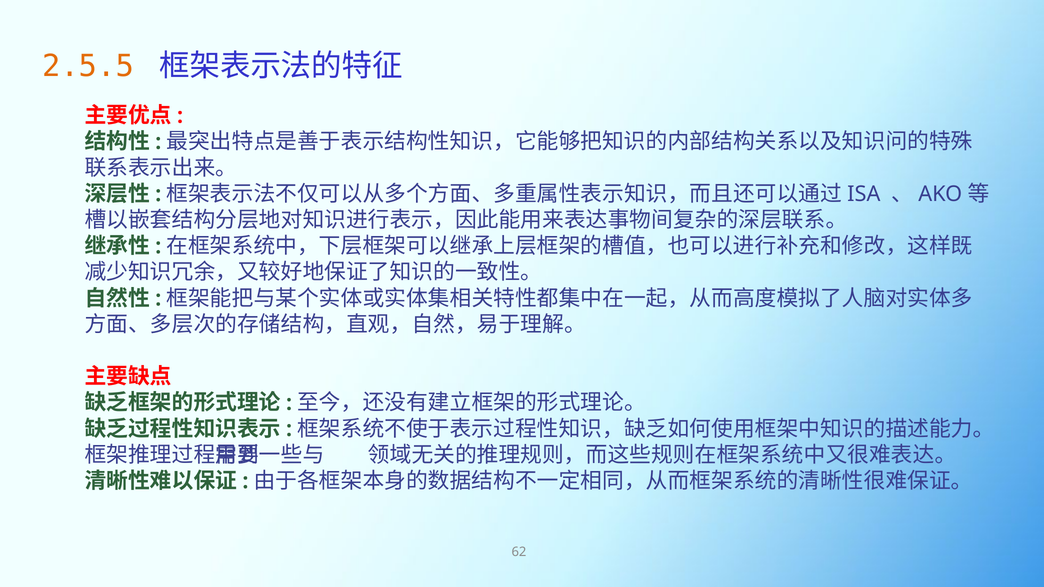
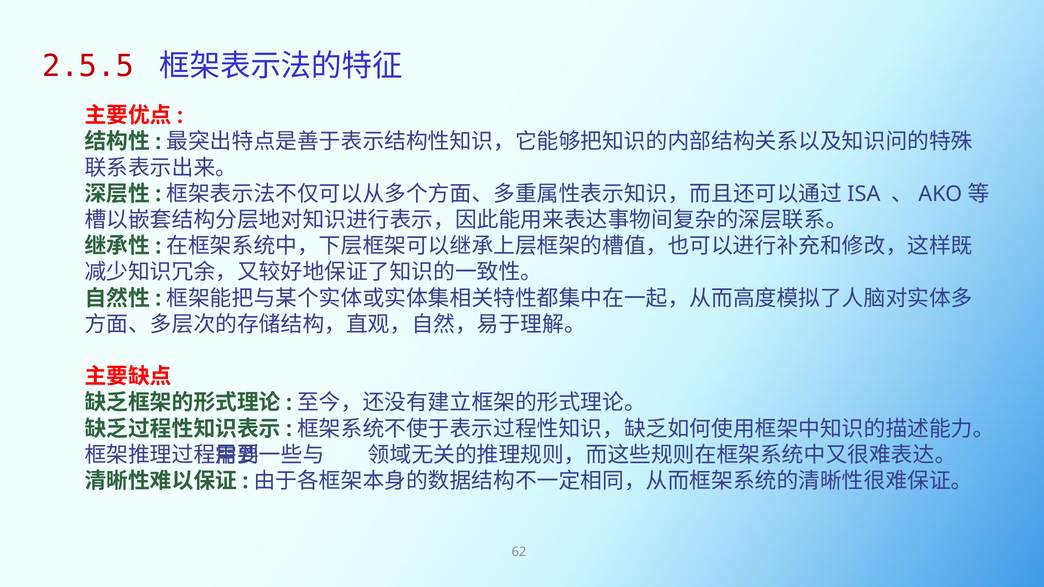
2.5.5 colour: orange -> red (88, 66)
